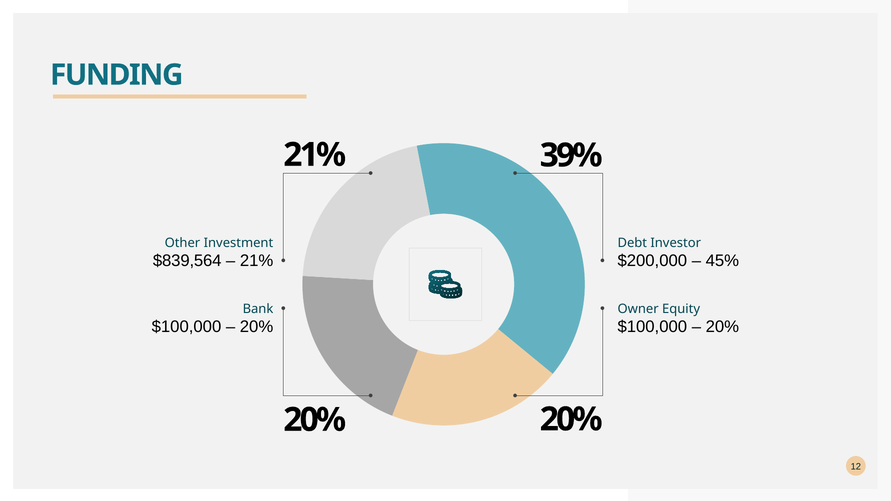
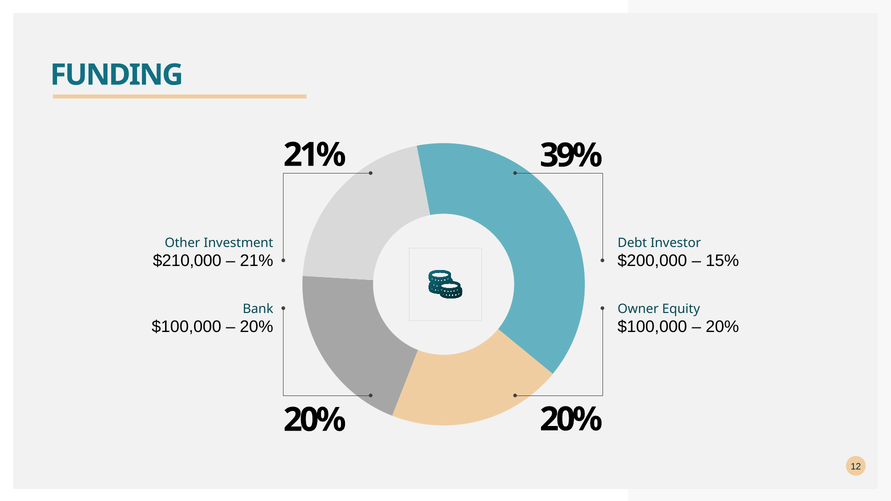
$839,564: $839,564 -> $210,000 (187, 261)
45%: 45% -> 15% (722, 261)
